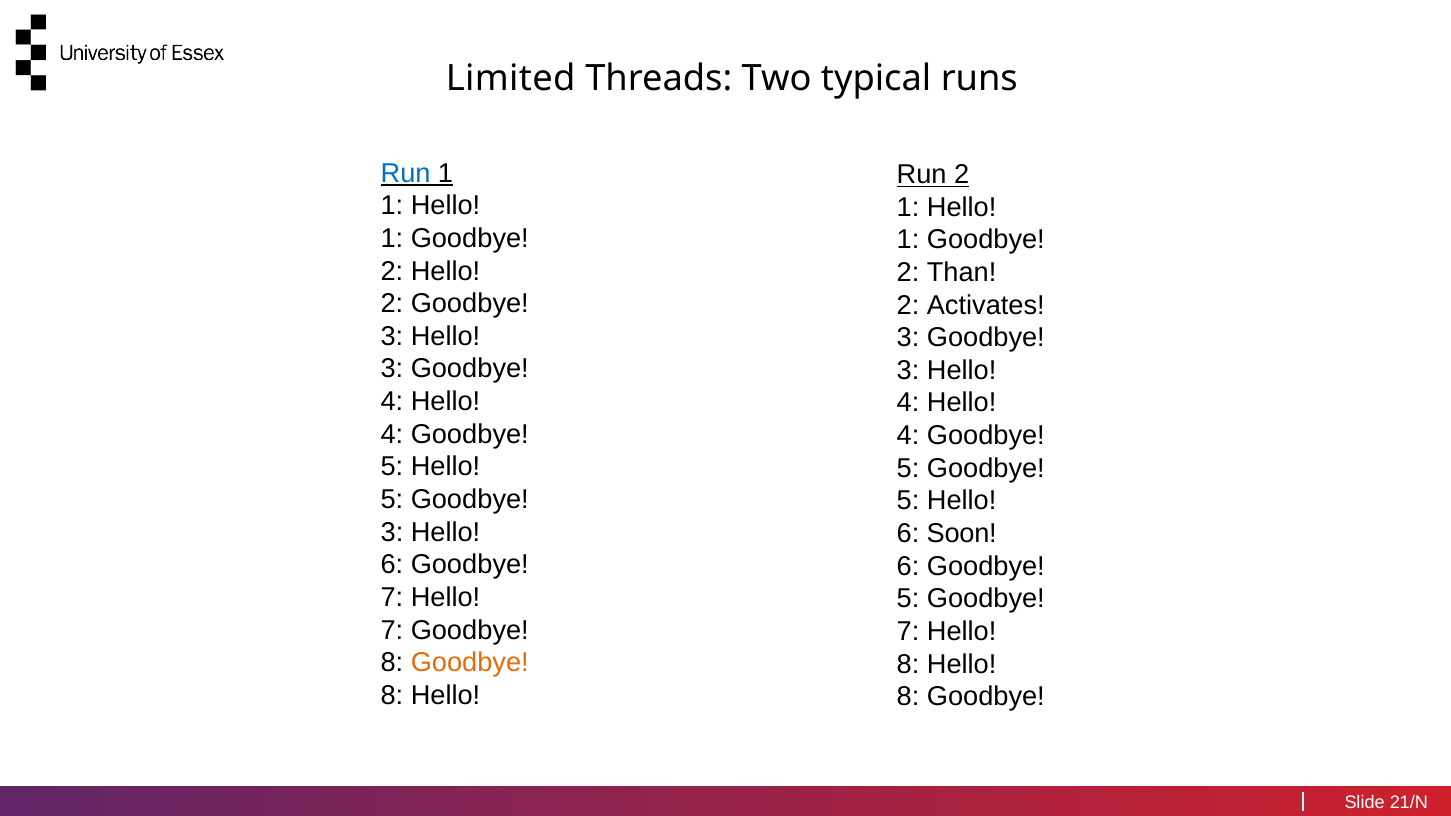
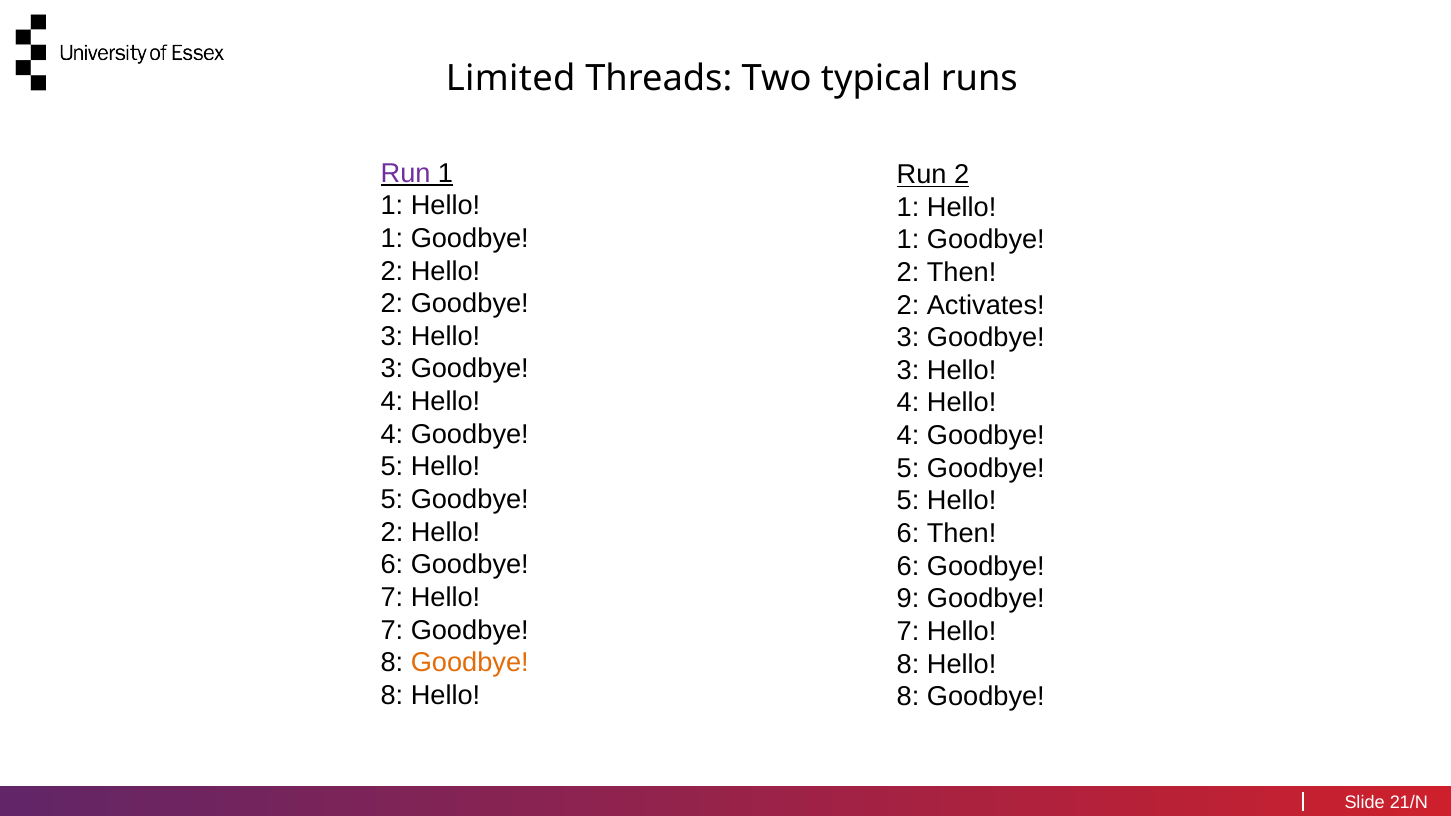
Run colour: blue -> purple (406, 173)
2 Than: Than -> Then (962, 272)
3: 3 -> 2 (392, 532)
6 Soon: Soon -> Then (962, 534)
5: 5 -> 9 (908, 599)
